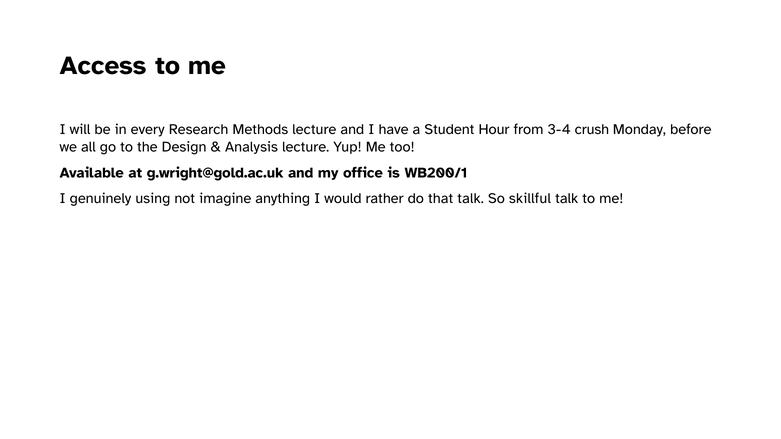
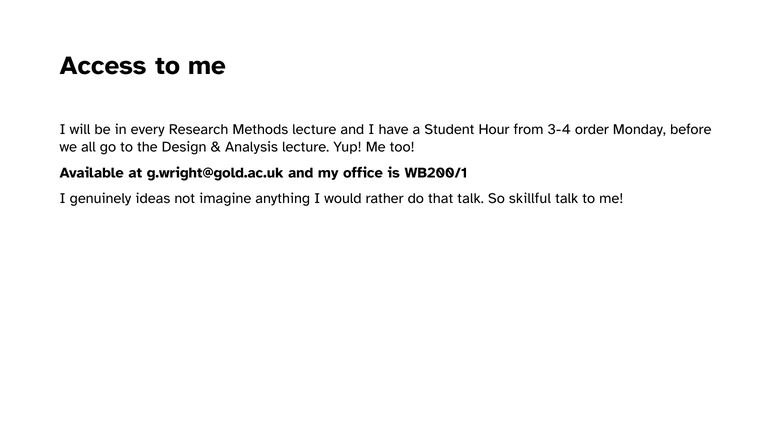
crush: crush -> order (592, 130)
using: using -> ideas (153, 199)
